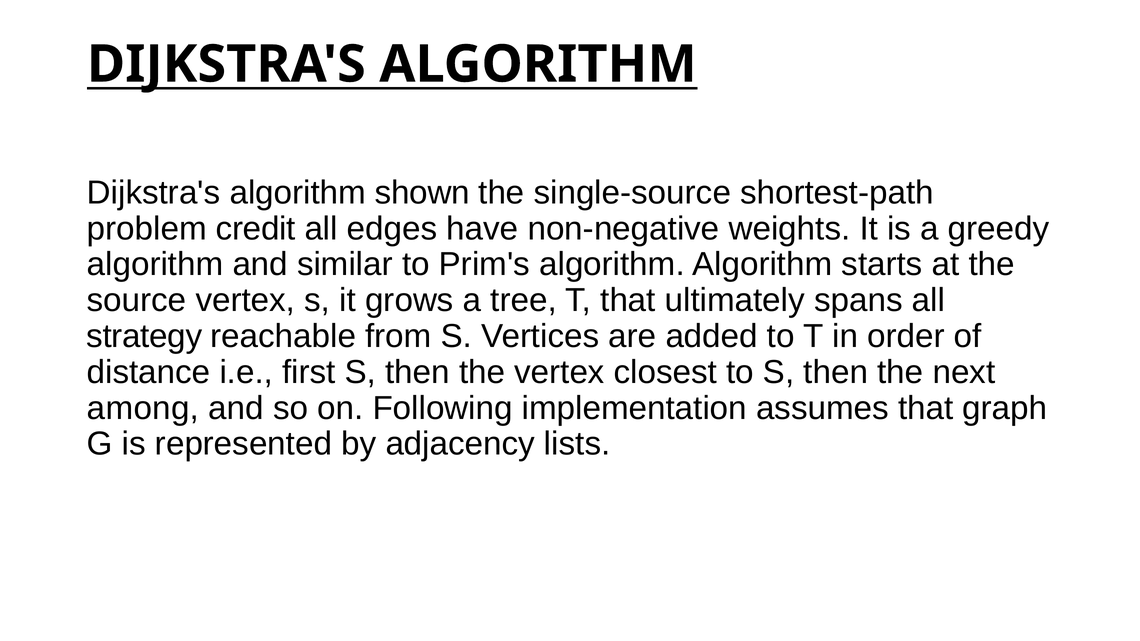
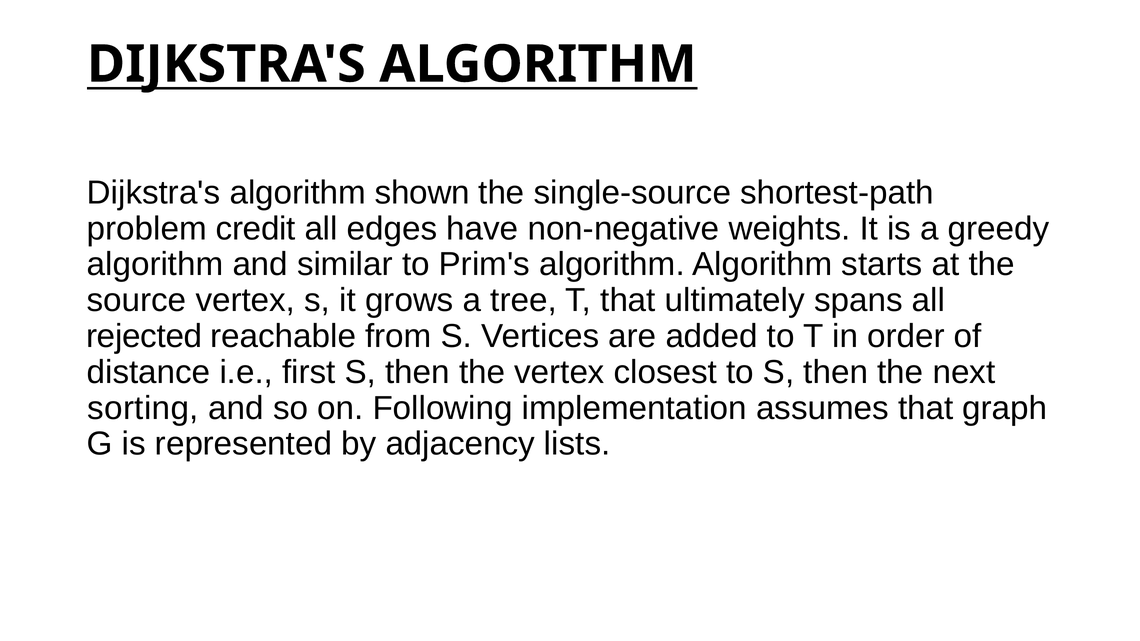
strategy: strategy -> rejected (144, 336)
among: among -> sorting (143, 408)
